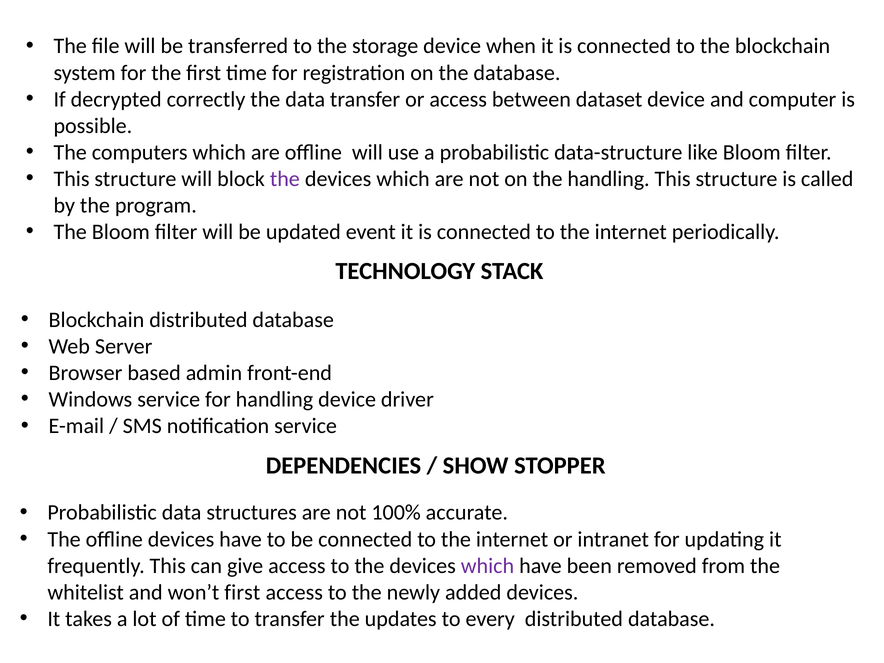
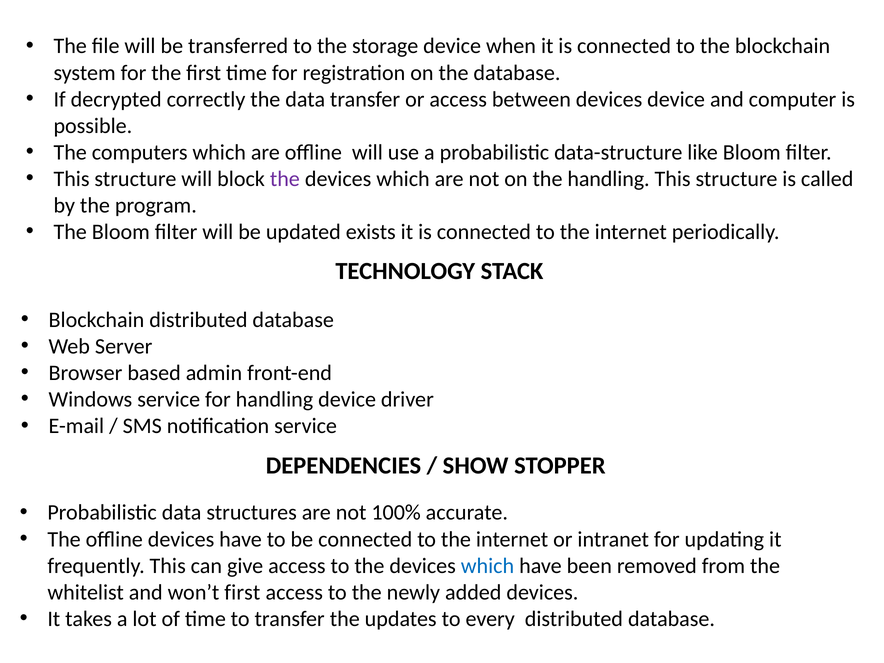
between dataset: dataset -> devices (609, 99)
event: event -> exists (371, 232)
which colour: purple -> blue (487, 566)
